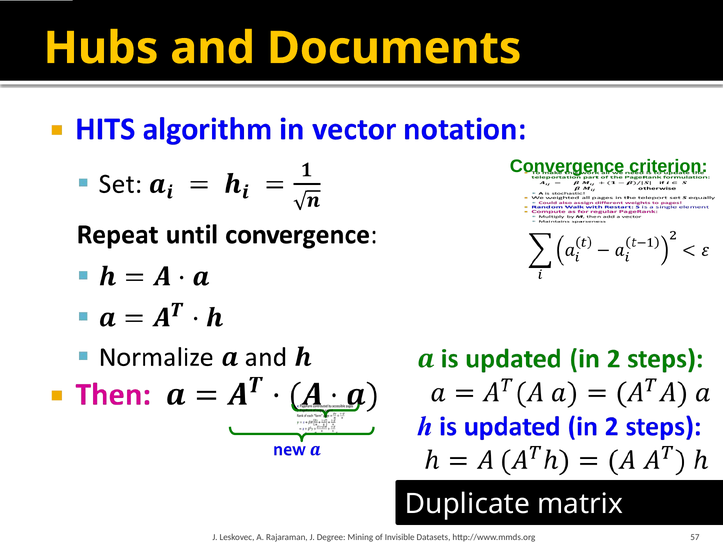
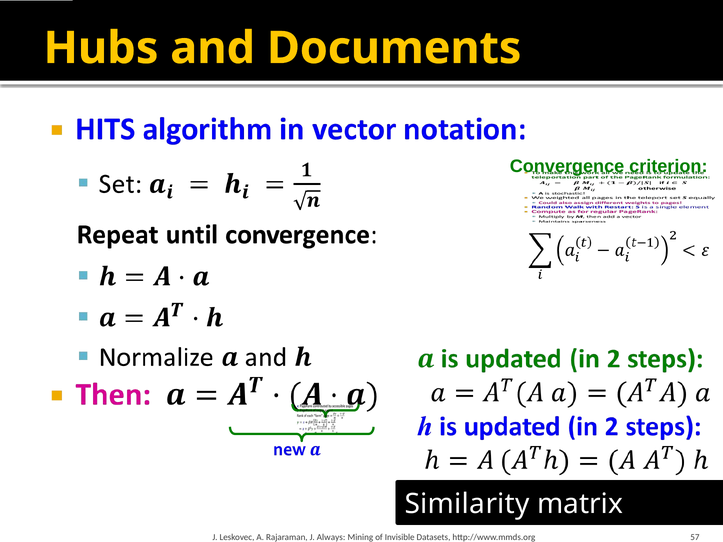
Duplicate: Duplicate -> Similarity (467, 504)
Degree: Degree -> Always (331, 537)
